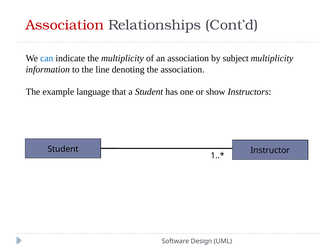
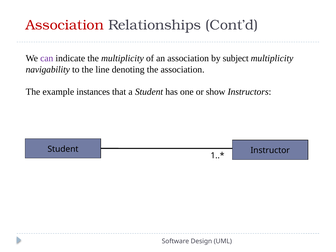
can colour: blue -> purple (47, 58)
information: information -> navigability (48, 70)
language: language -> instances (93, 92)
